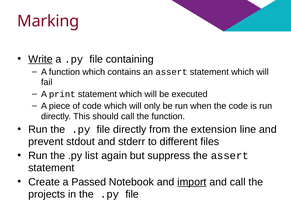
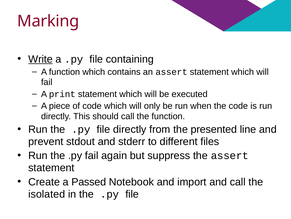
extension: extension -> presented (214, 129)
.py list: list -> fail (92, 155)
import underline: present -> none (192, 181)
projects: projects -> isolated (47, 193)
